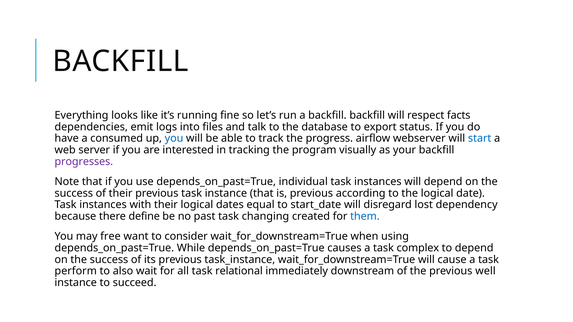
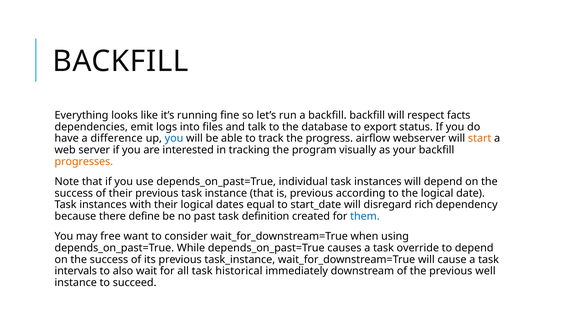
consumed: consumed -> difference (117, 139)
start colour: blue -> orange (480, 139)
progresses colour: purple -> orange (84, 162)
lost: lost -> rich (424, 205)
changing: changing -> definition (266, 217)
complex: complex -> override (418, 248)
perform: perform -> intervals (76, 271)
relational: relational -> historical (239, 271)
